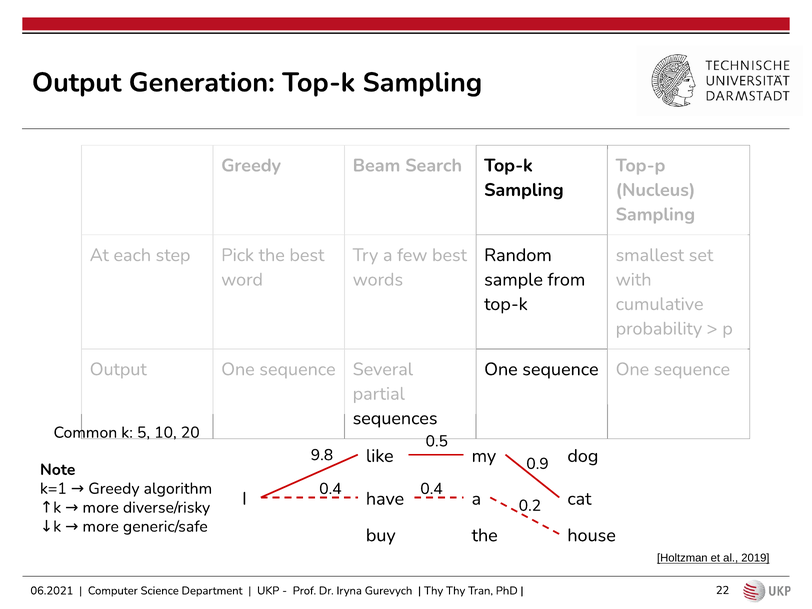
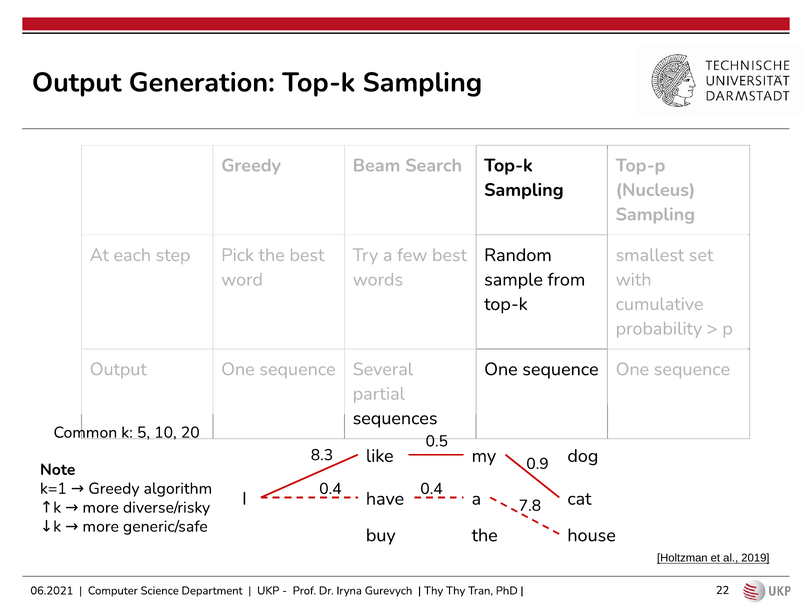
9.8: 9.8 -> 8.3 (322, 455)
0.2: 0.2 -> 7.8 (530, 506)
